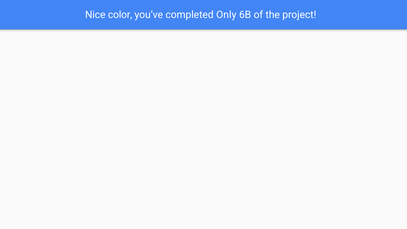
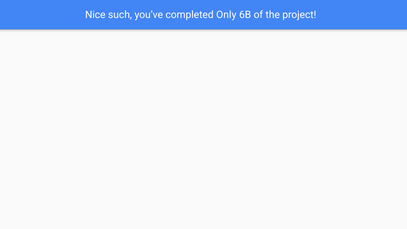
color: color -> such (120, 15)
